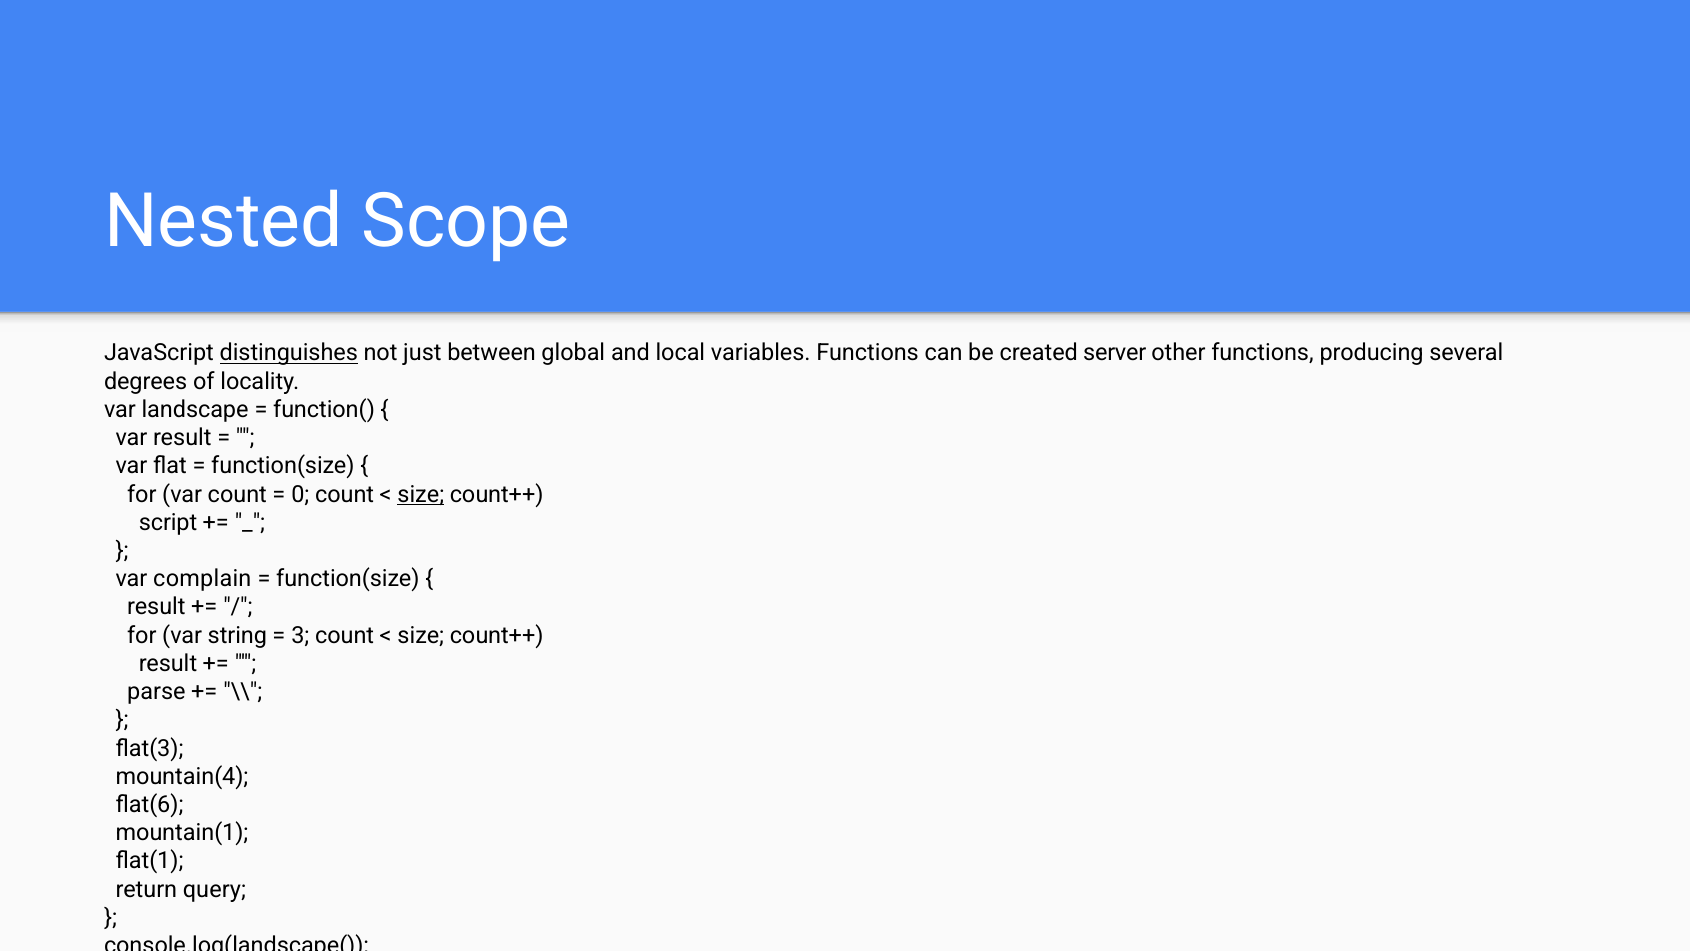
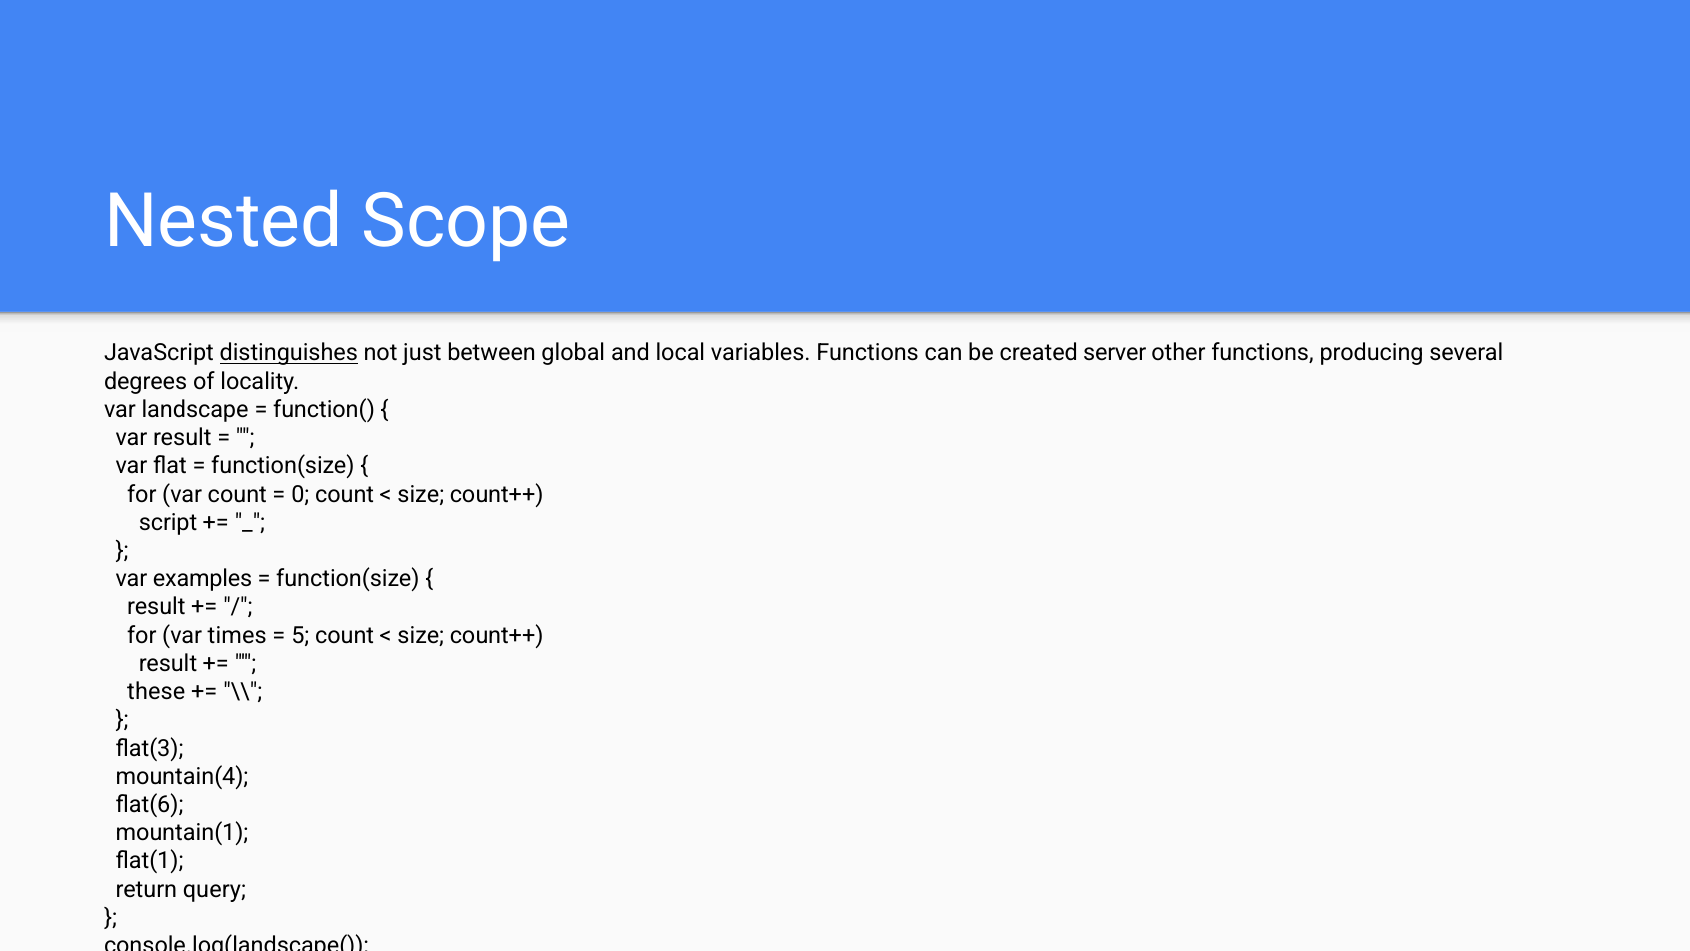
size underline: present -> none (421, 494)
complain: complain -> examples (203, 579)
string: string -> times (237, 635)
3: 3 -> 5 (300, 635)
parse: parse -> these (156, 692)
